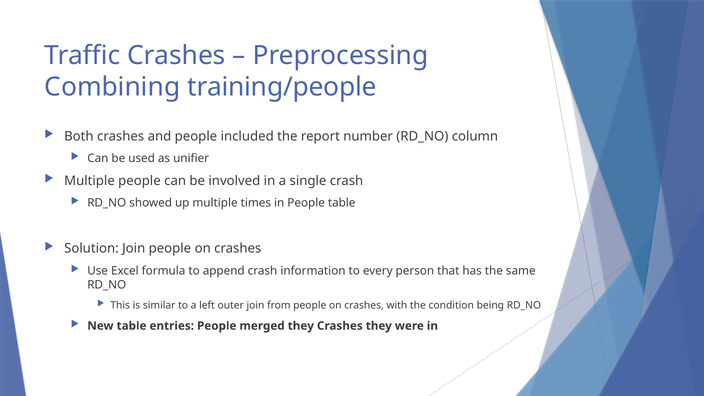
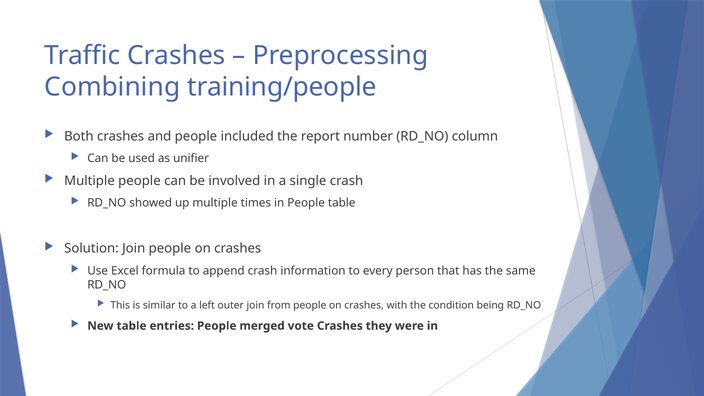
merged they: they -> vote (301, 326)
